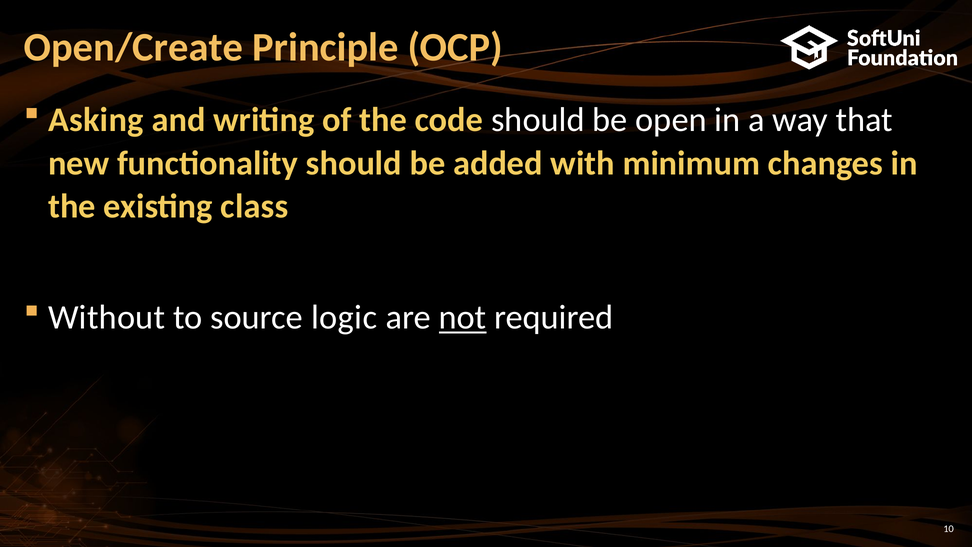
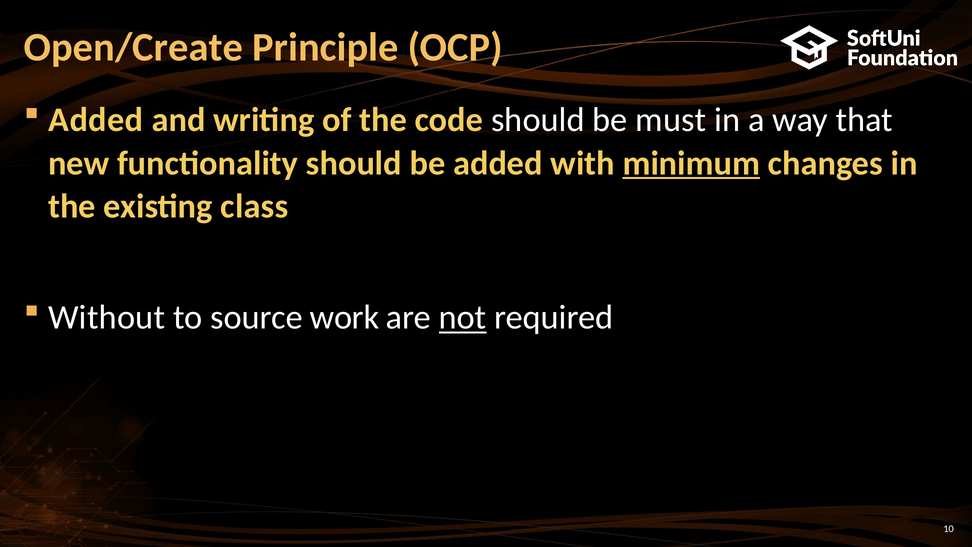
Asking: Asking -> Added (96, 120)
open: open -> must (671, 120)
minimum underline: none -> present (691, 163)
logic: logic -> work (345, 318)
